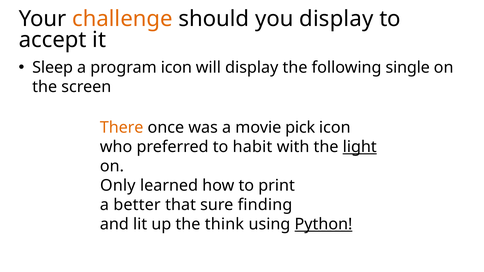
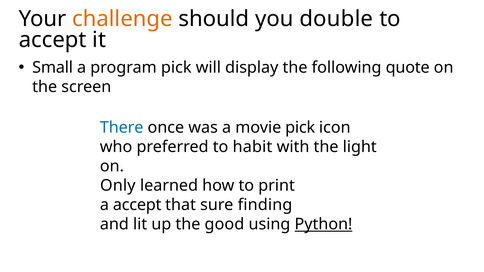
you display: display -> double (336, 19)
Sleep: Sleep -> Small (53, 68)
program icon: icon -> pick (176, 68)
single: single -> quote (408, 68)
There colour: orange -> blue (122, 128)
light underline: present -> none (360, 147)
a better: better -> accept (137, 205)
think: think -> good (224, 224)
